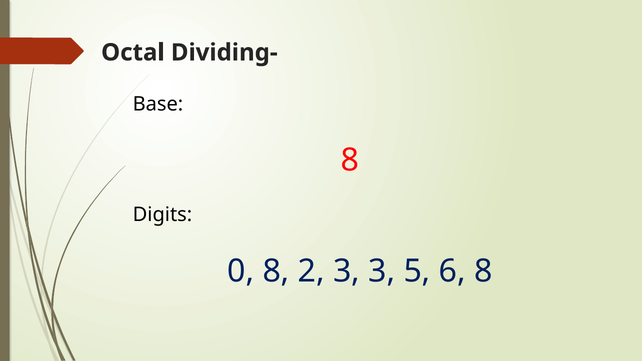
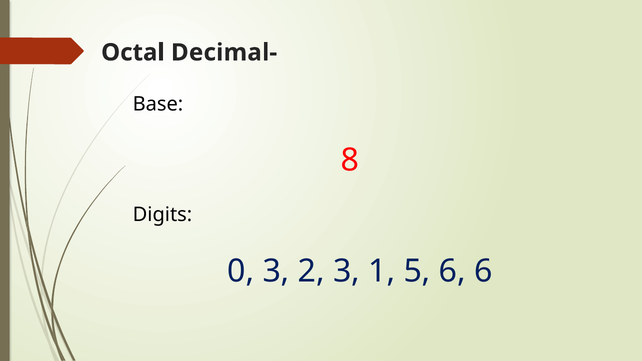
Dividing-: Dividing- -> Decimal- (224, 53)
0 8: 8 -> 3 (276, 271)
3 3: 3 -> 1 (382, 271)
6 8: 8 -> 6 (483, 271)
